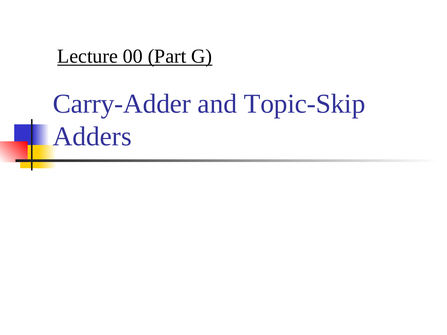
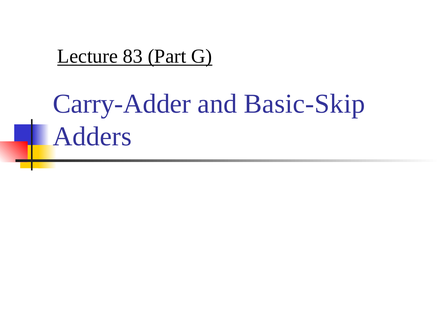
00: 00 -> 83 (133, 56)
Topic-Skip: Topic-Skip -> Basic-Skip (304, 104)
